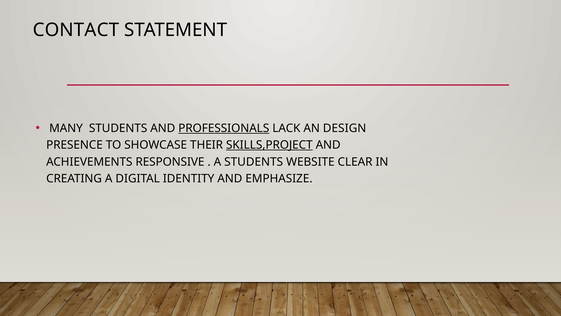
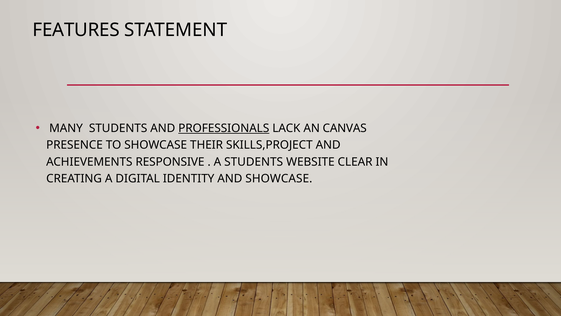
CONTACT: CONTACT -> FEATURES (76, 30)
DESIGN: DESIGN -> CANVAS (345, 128)
SKILLS,PROJECT underline: present -> none (269, 145)
AND EMPHASIZE: EMPHASIZE -> SHOWCASE (279, 179)
